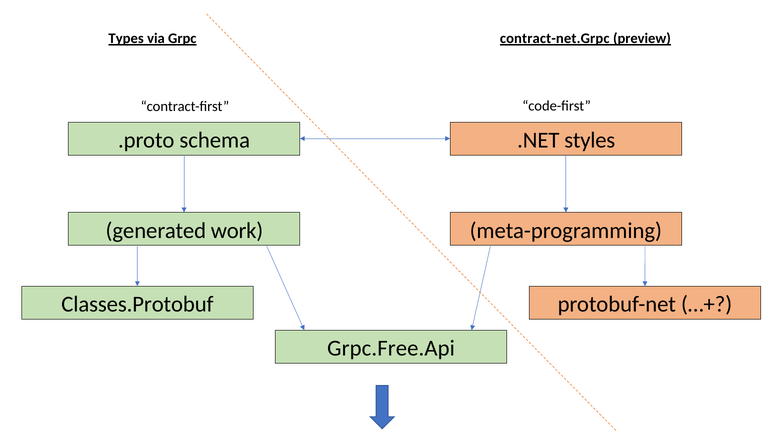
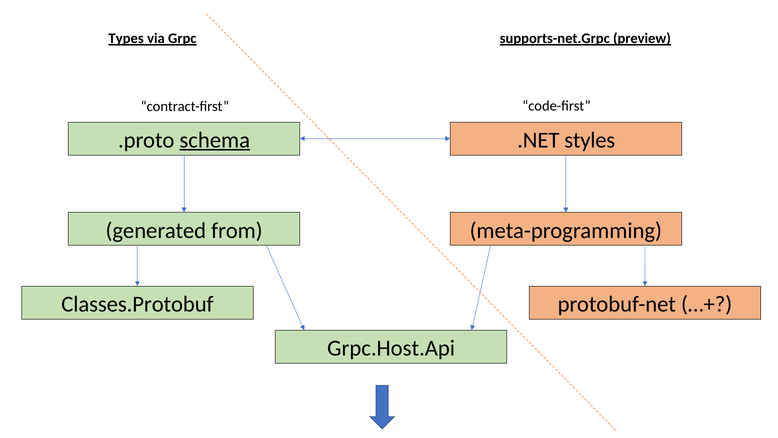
contract-net.Grpc: contract-net.Grpc -> supports-net.Grpc (555, 39)
schema underline: none -> present (215, 140)
work: work -> from (237, 230)
Grpc.Free.Api: Grpc.Free.Api -> Grpc.Host.Api (391, 348)
